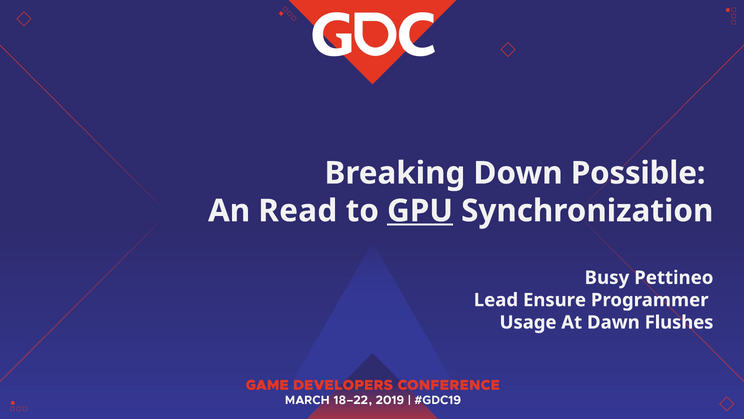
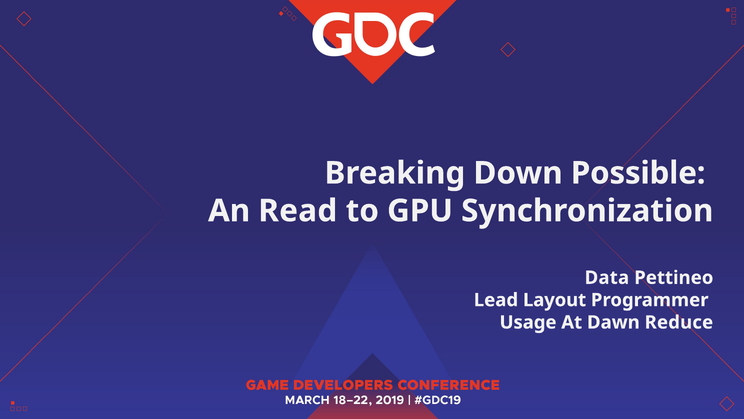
GPU underline: present -> none (420, 211)
Busy: Busy -> Data (607, 277)
Ensure: Ensure -> Layout (555, 300)
Flushes: Flushes -> Reduce (679, 322)
